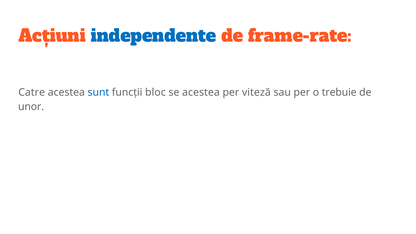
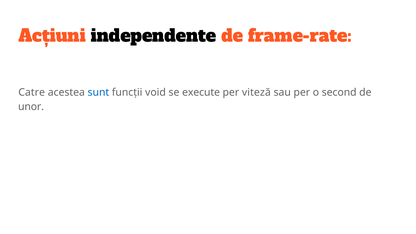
independente colour: blue -> black (154, 36)
bloc: bloc -> void (155, 92)
se acestea: acestea -> execute (201, 92)
trebuie: trebuie -> second (339, 92)
